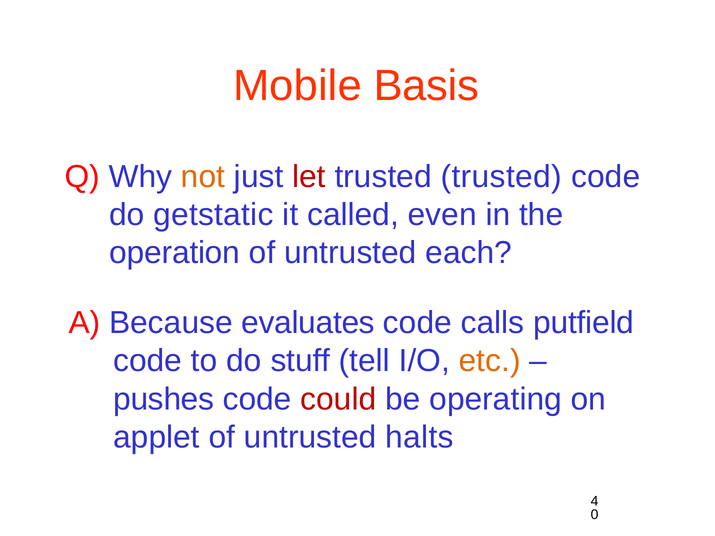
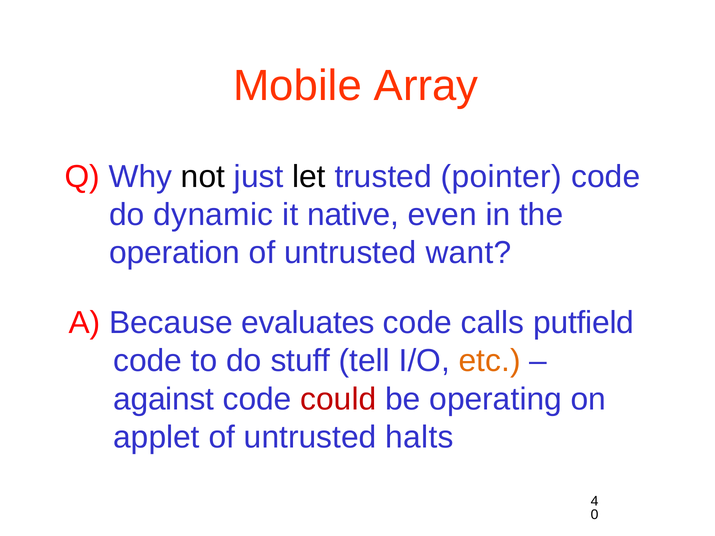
Basis: Basis -> Array (426, 86)
not colour: orange -> black (203, 177)
let colour: red -> black (309, 177)
trusted trusted: trusted -> pointer (501, 177)
getstatic: getstatic -> dynamic (213, 215)
called: called -> native (353, 215)
each: each -> want (469, 253)
pushes: pushes -> against (164, 399)
